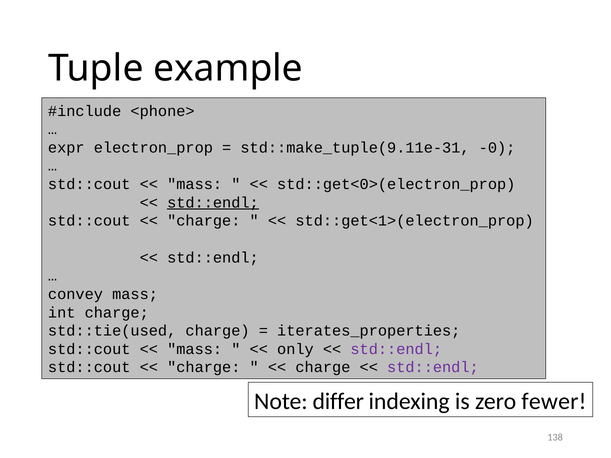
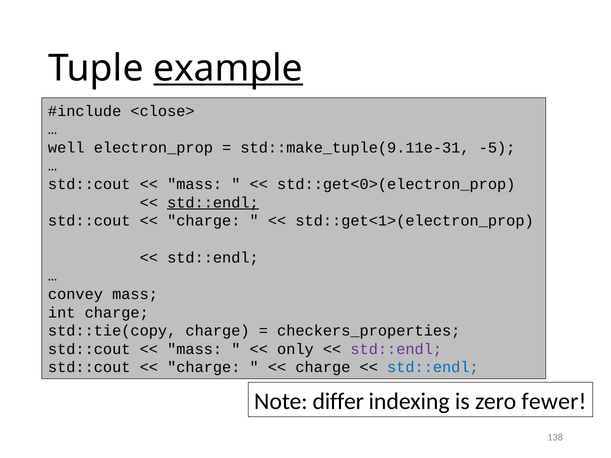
example underline: none -> present (228, 68)
<phone>: <phone> -> <close> (163, 111)
expr: expr -> well (66, 148)
-0: -0 -> -5 (497, 148)
std::tie(used: std::tie(used -> std::tie(copy (112, 331)
iterates_properties: iterates_properties -> checkers_properties (369, 331)
std::endl colour: purple -> blue (433, 368)
